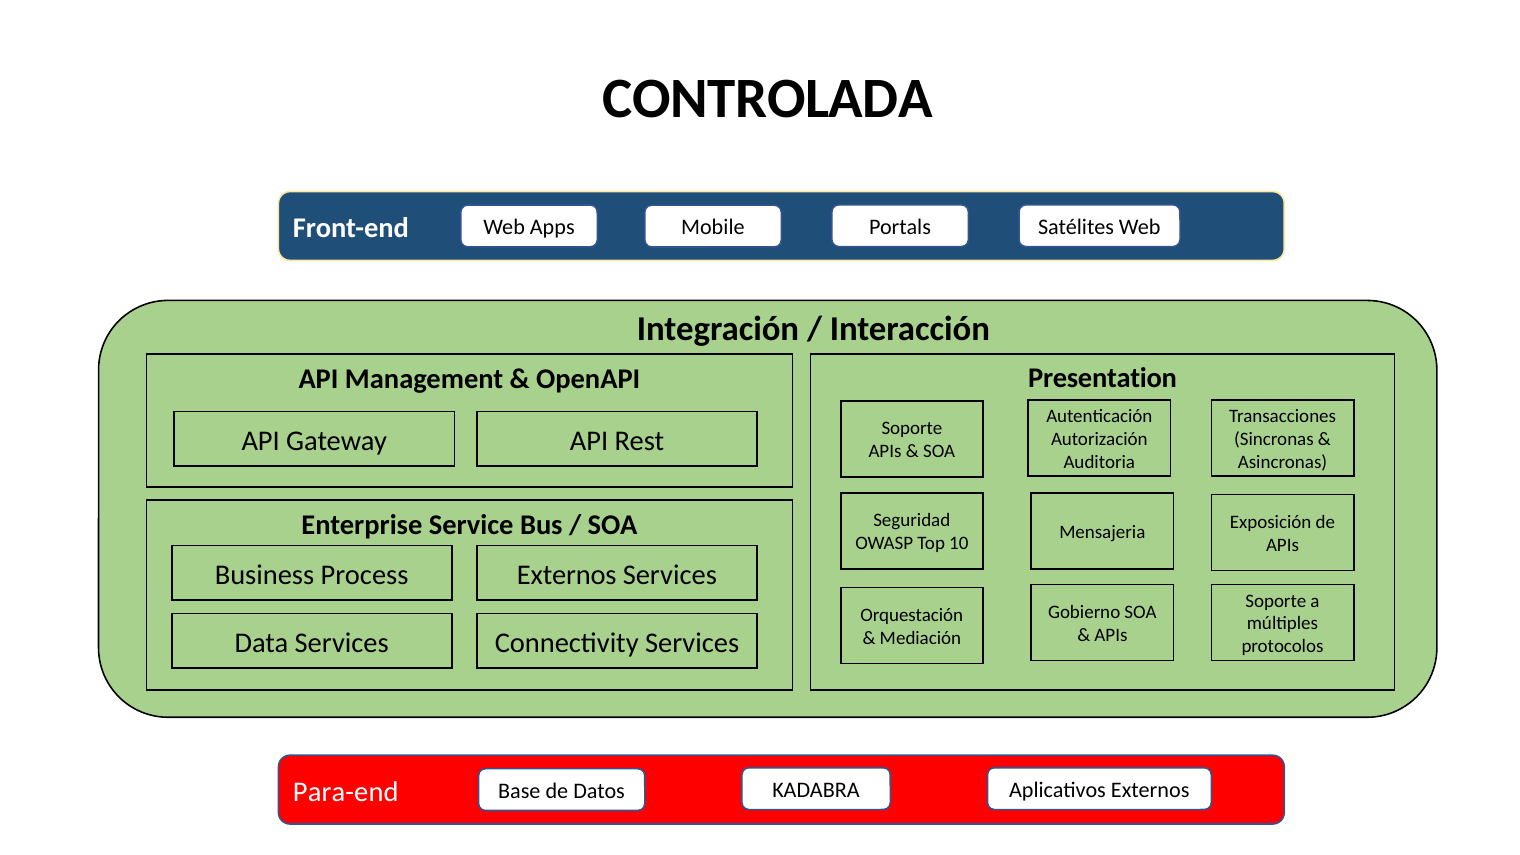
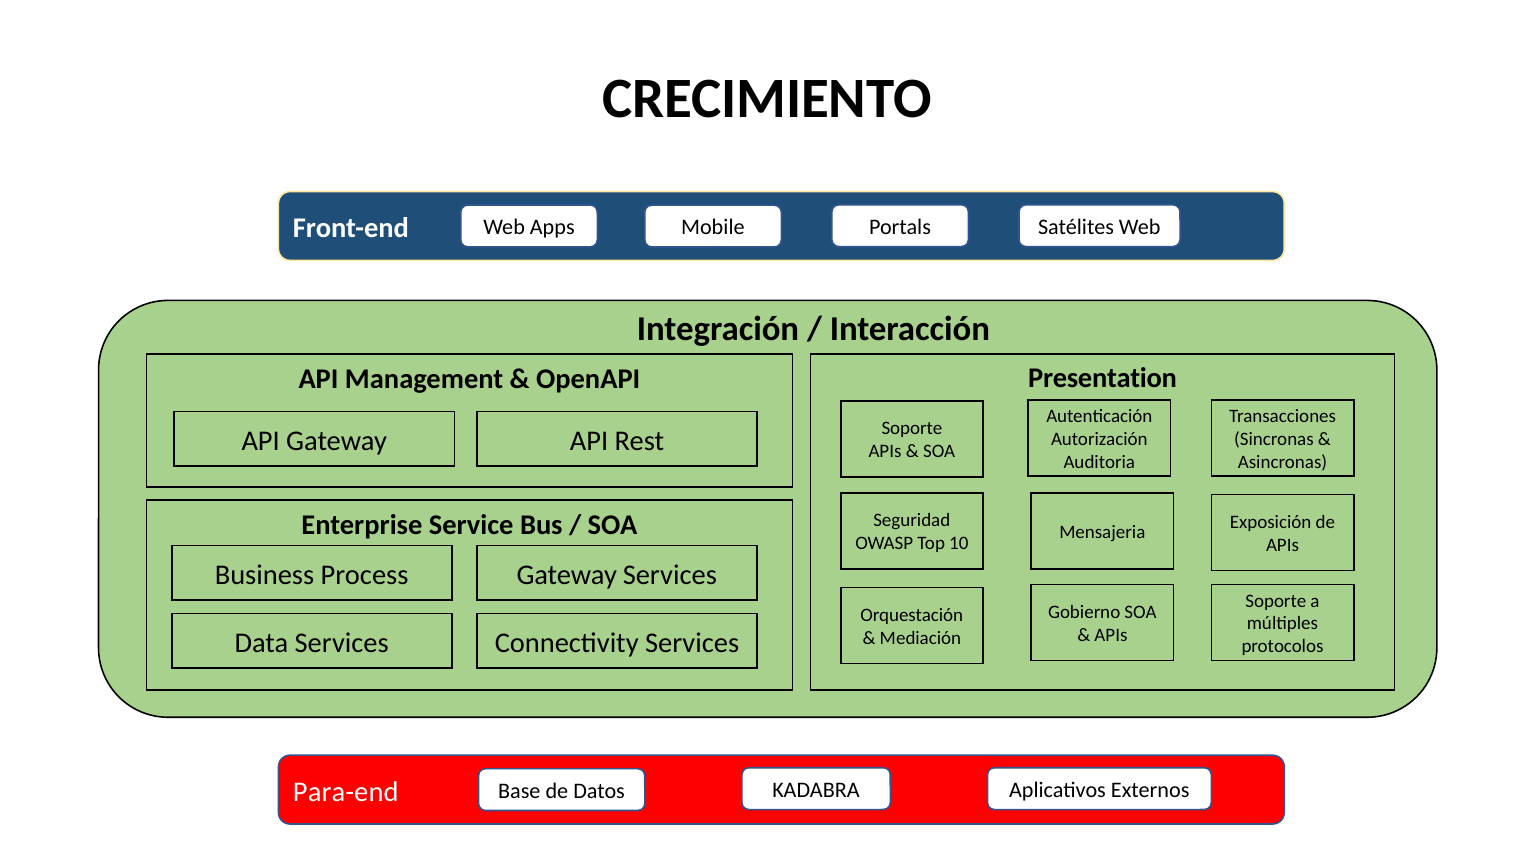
CONTROLADA: CONTROLADA -> CRECIMIENTO (768, 99)
Process Externos: Externos -> Gateway (567, 575)
